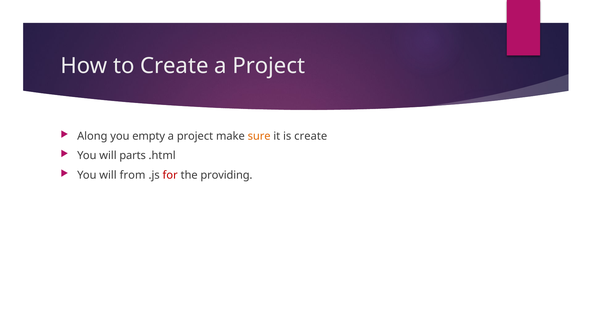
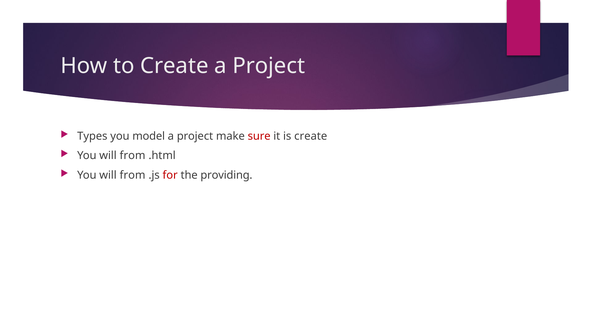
Along: Along -> Types (92, 136)
empty: empty -> model (149, 136)
sure colour: orange -> red (259, 136)
parts: parts -> from (133, 156)
